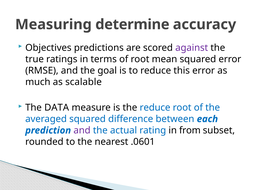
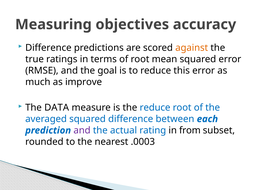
determine: determine -> objectives (132, 24)
Objectives: Objectives -> Difference (48, 48)
against colour: purple -> orange (192, 48)
scalable: scalable -> improve (84, 82)
.0601: .0601 -> .0003 (143, 142)
